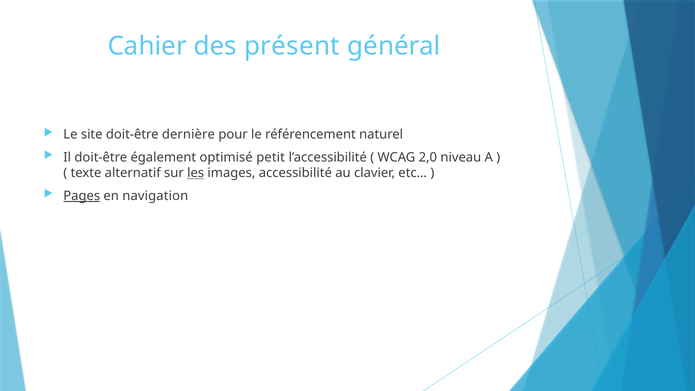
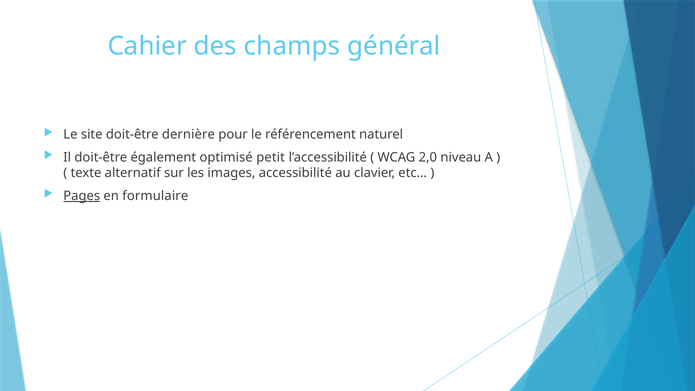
présent: présent -> champs (292, 46)
les underline: present -> none (196, 173)
navigation: navigation -> formulaire (155, 196)
